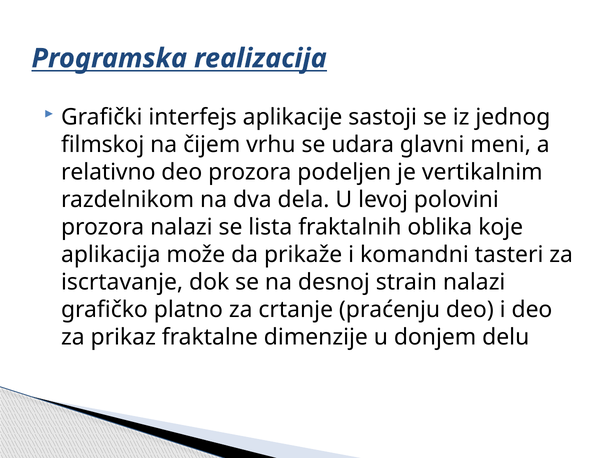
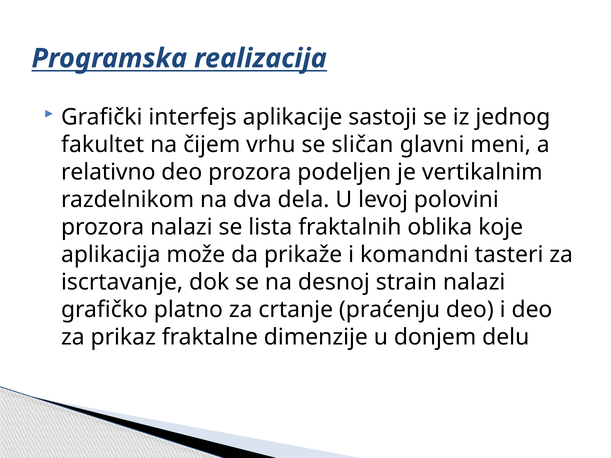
filmskoj: filmskoj -> fakultet (103, 145)
udara: udara -> sličan (363, 145)
